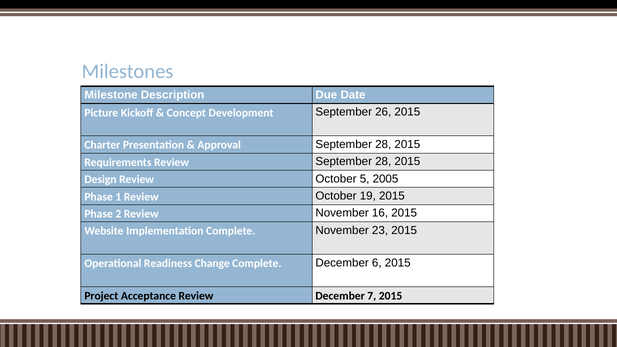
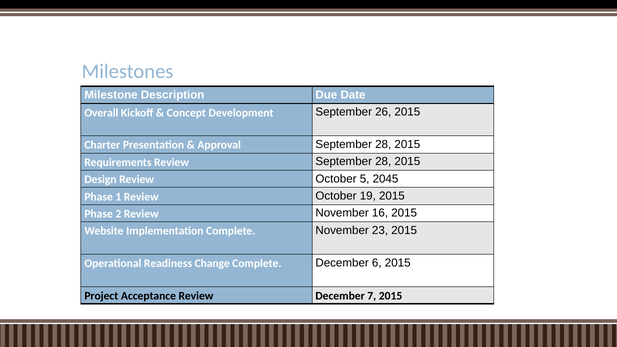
Picture: Picture -> Overall (101, 113)
2005: 2005 -> 2045 (385, 179)
